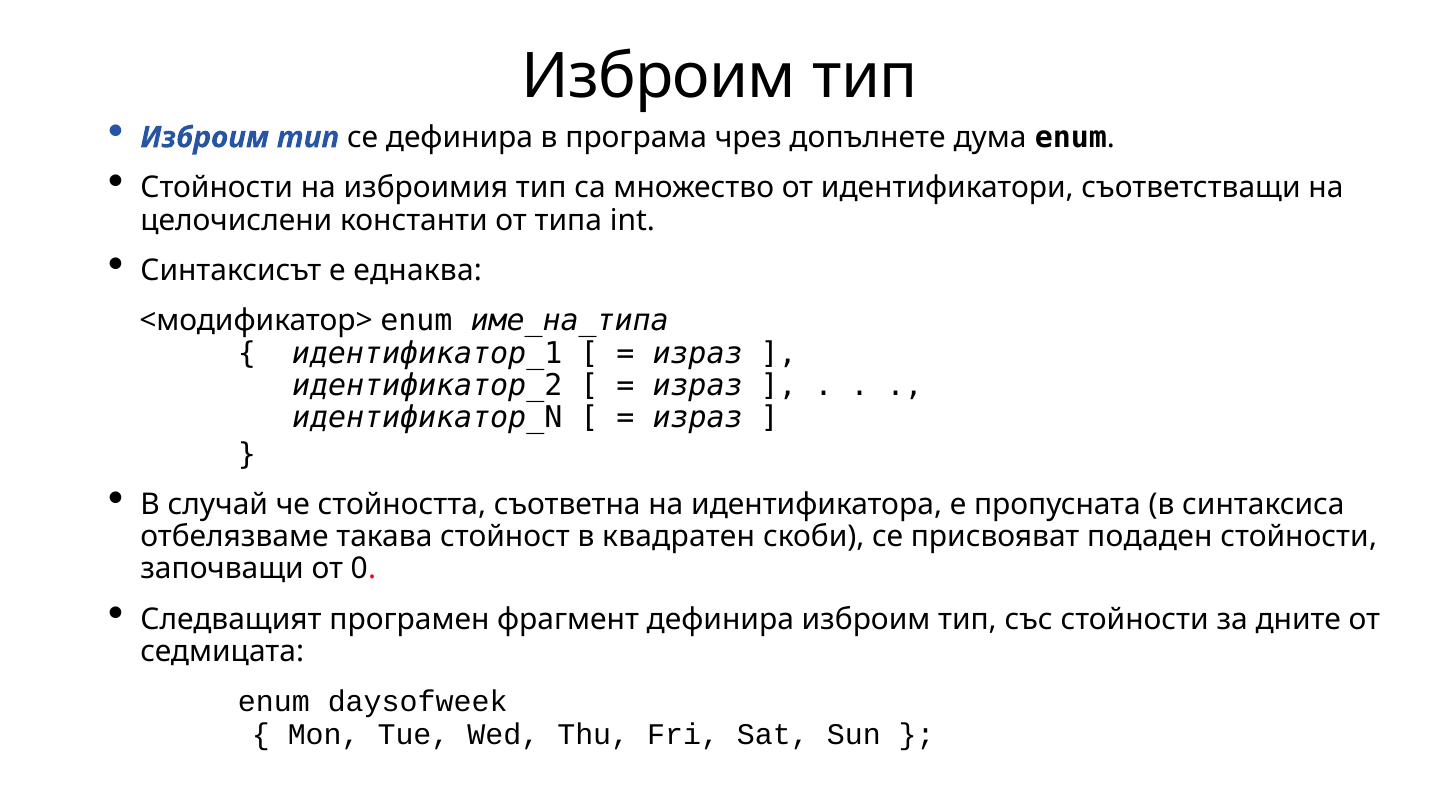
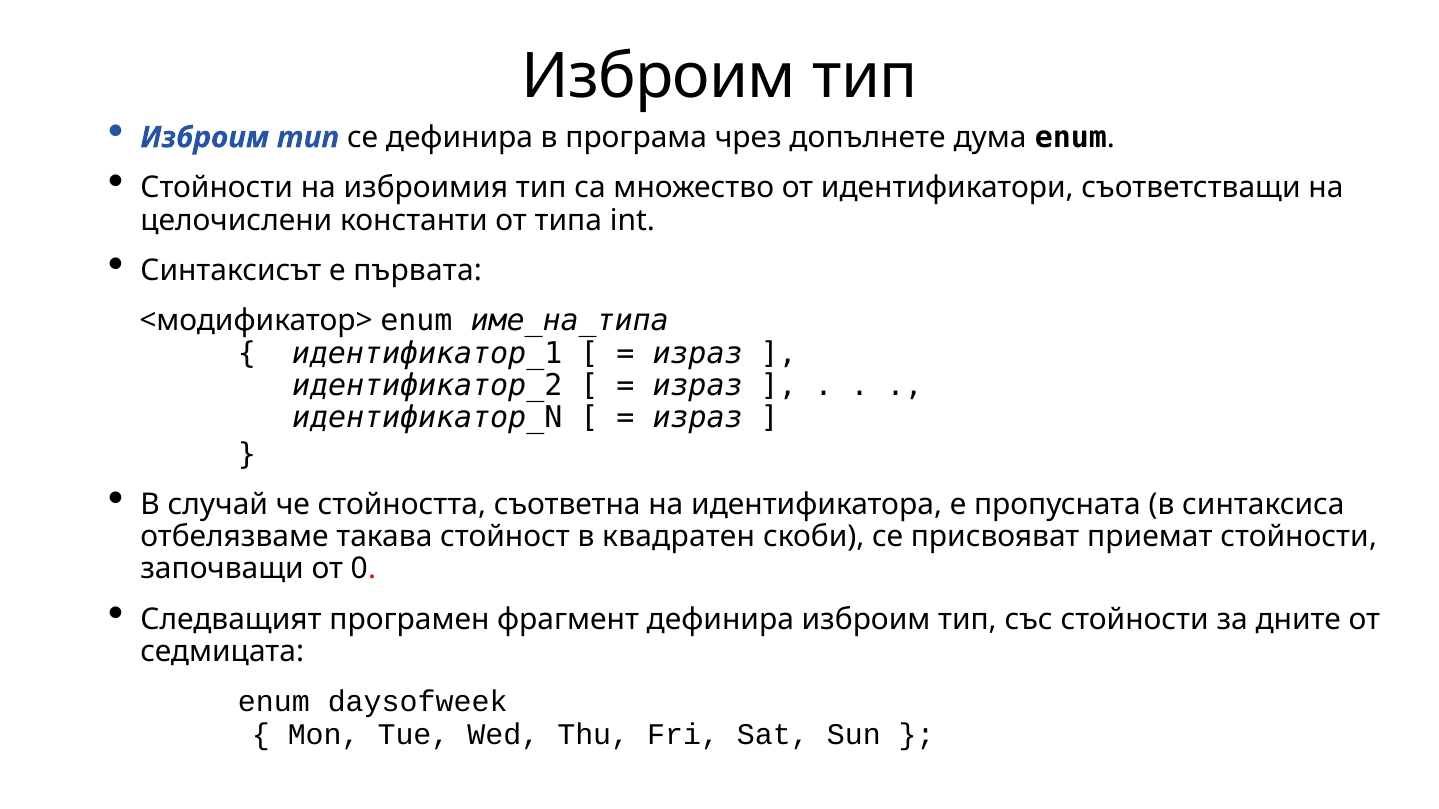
еднаква: еднаква -> първата (418, 271)
подаден: подаден -> приемат (1150, 537)
